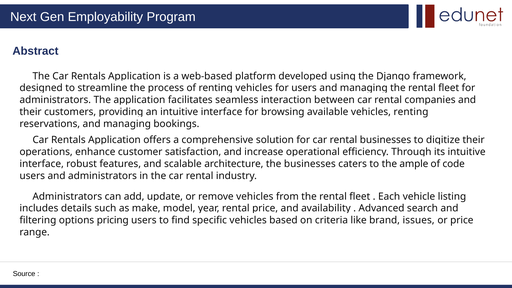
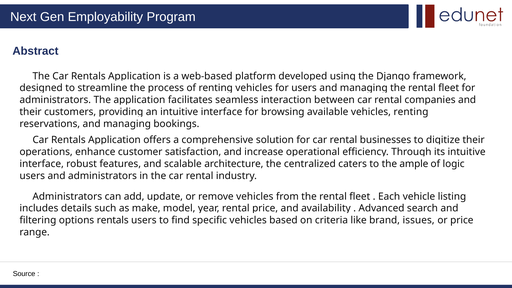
the businesses: businesses -> centralized (310, 164)
code: code -> logic (454, 164)
options pricing: pricing -> rentals (113, 220)
